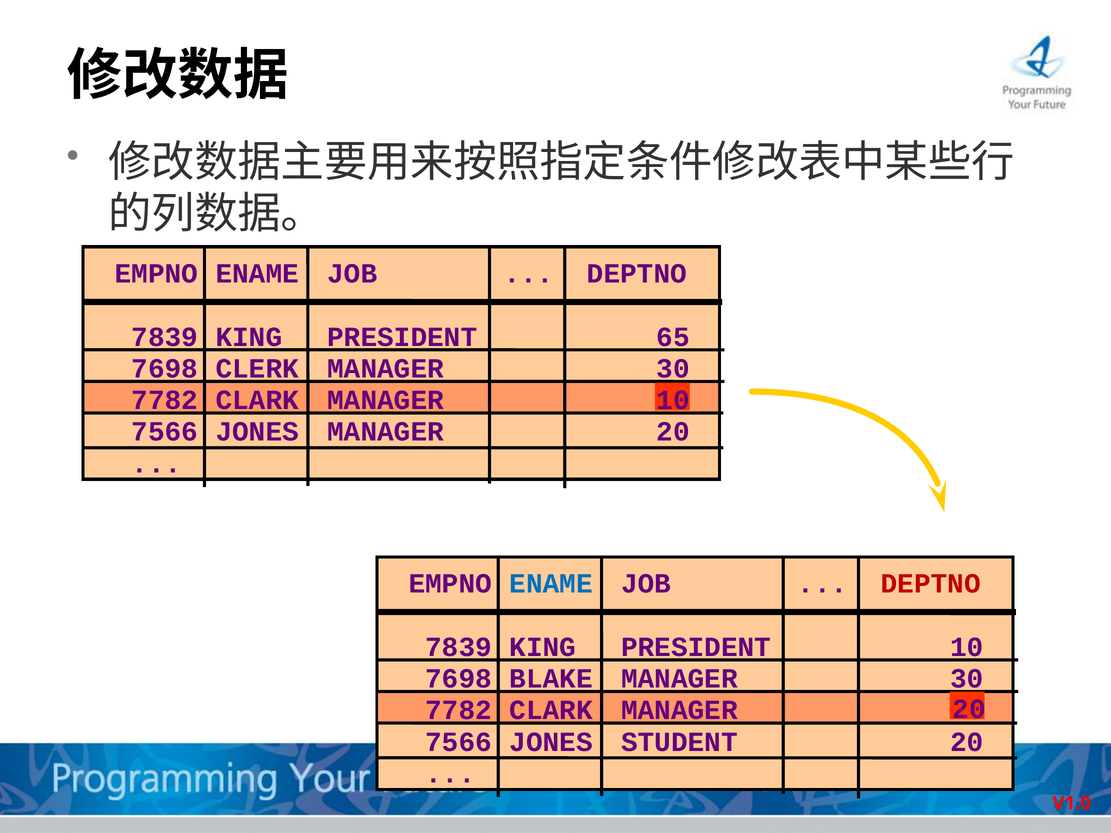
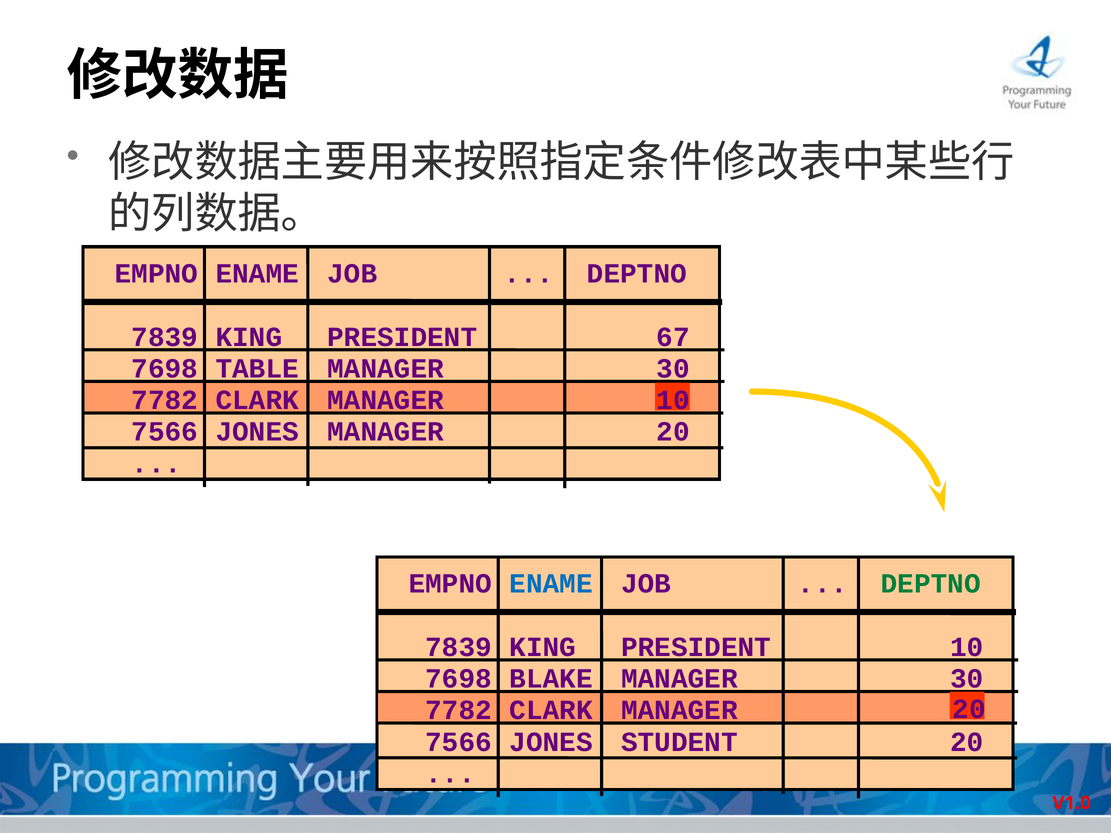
65: 65 -> 67 (673, 337)
CLERK: CLERK -> TABLE (257, 369)
DEPTNO colour: red -> green (931, 584)
